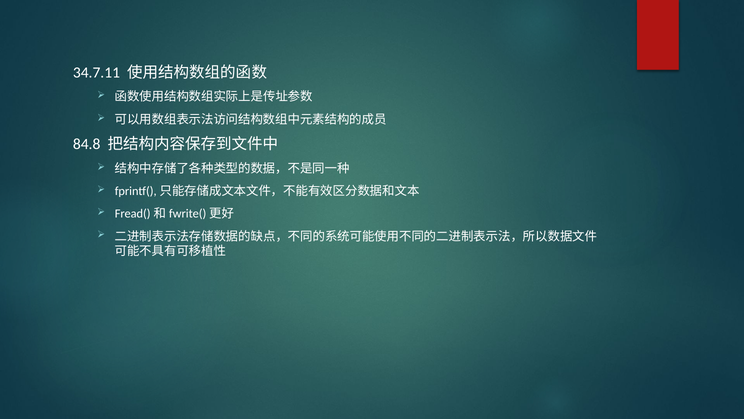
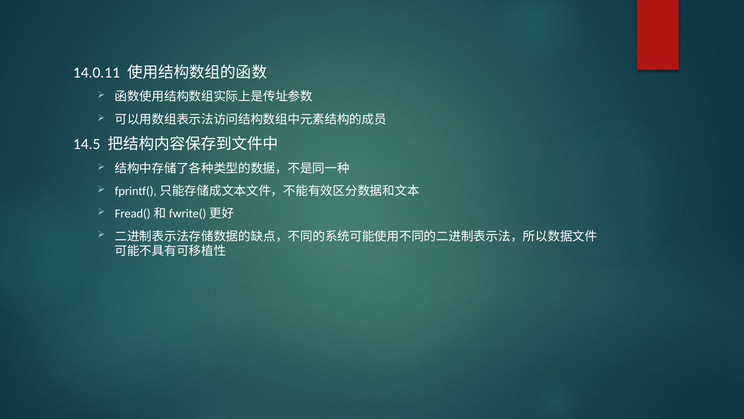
34.7.11: 34.7.11 -> 14.0.11 (96, 73)
84.8: 84.8 -> 14.5 (87, 144)
